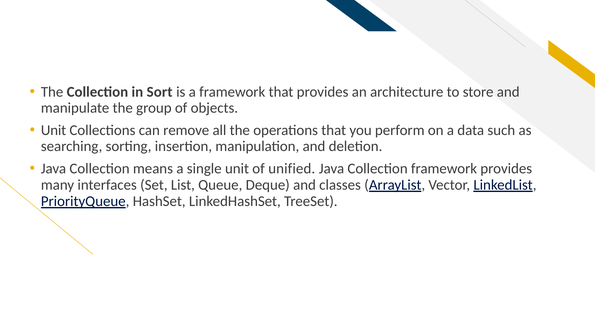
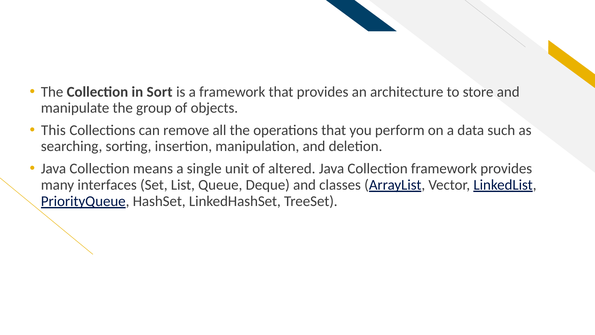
Unit: Unit -> This (53, 130)
unified: unified -> altered (292, 168)
